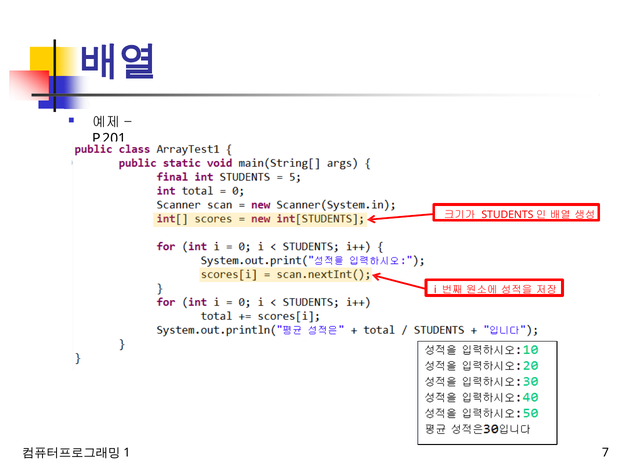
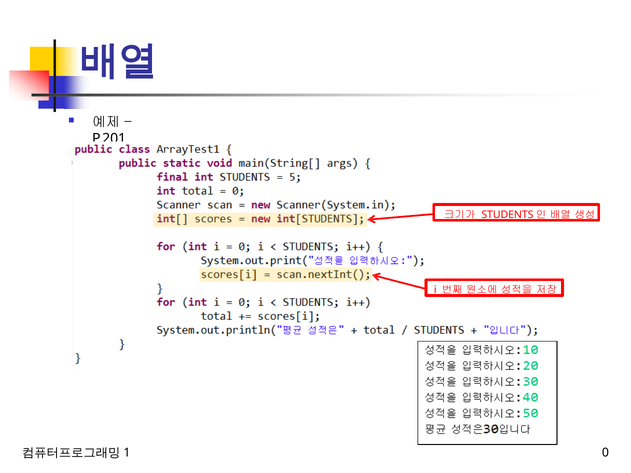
7: 7 -> 0 (605, 453)
